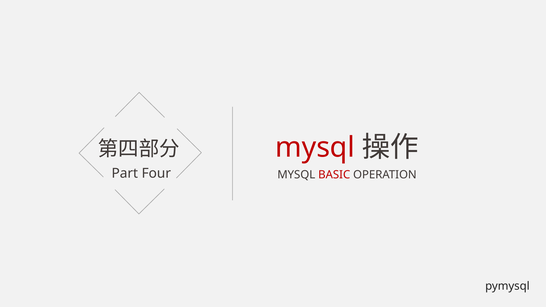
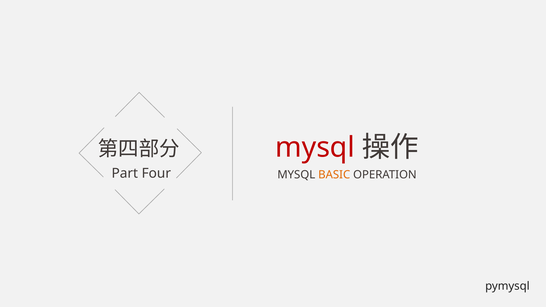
BASIC colour: red -> orange (334, 175)
